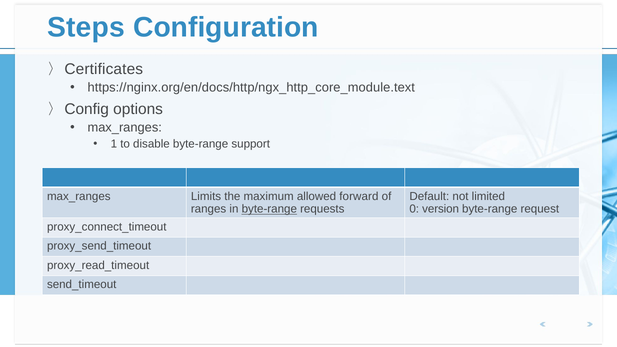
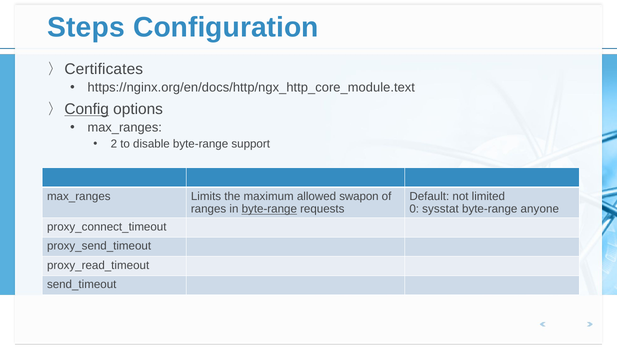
Config underline: none -> present (87, 109)
1: 1 -> 2 (114, 144)
forward: forward -> swapon (359, 196)
version: version -> sysstat (441, 209)
request: request -> anyone (540, 209)
